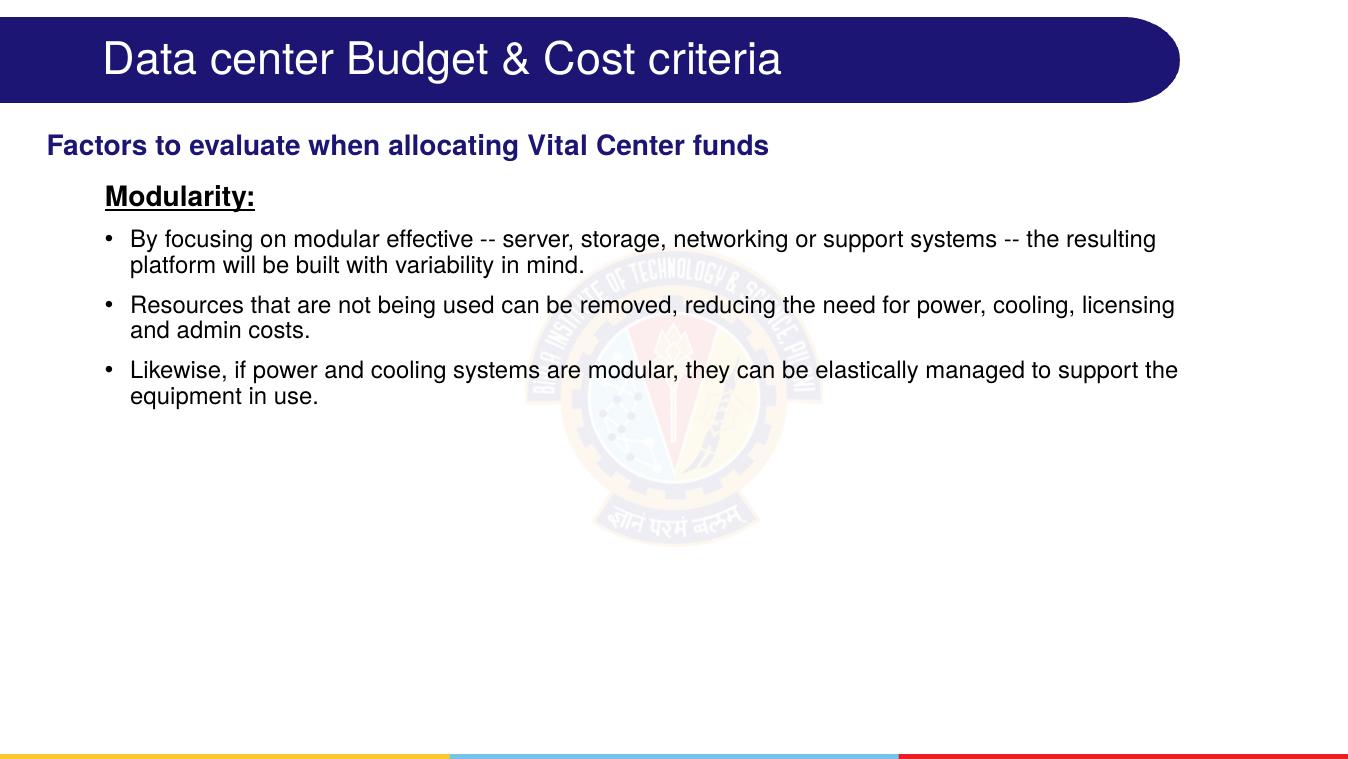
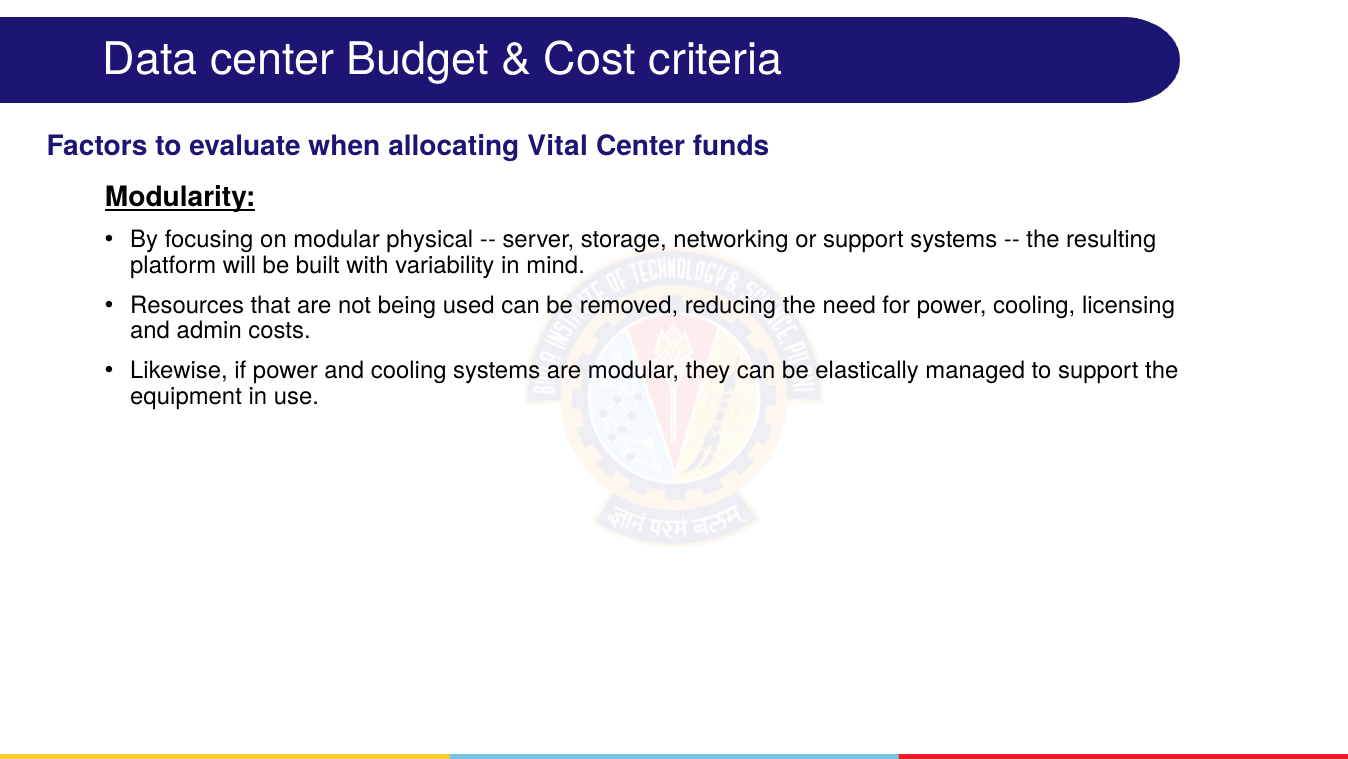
effective: effective -> physical (430, 239)
